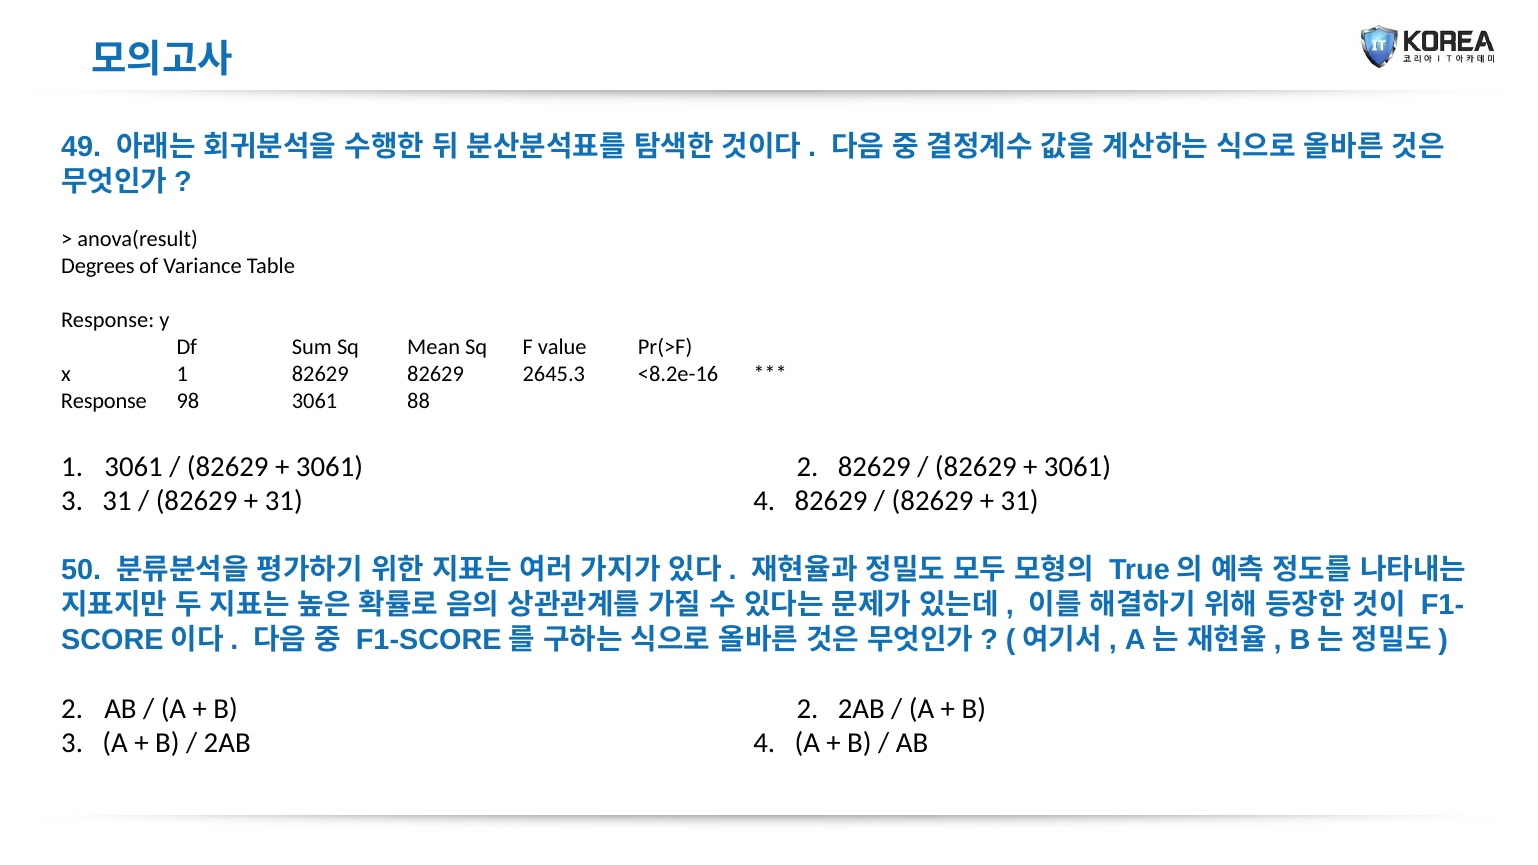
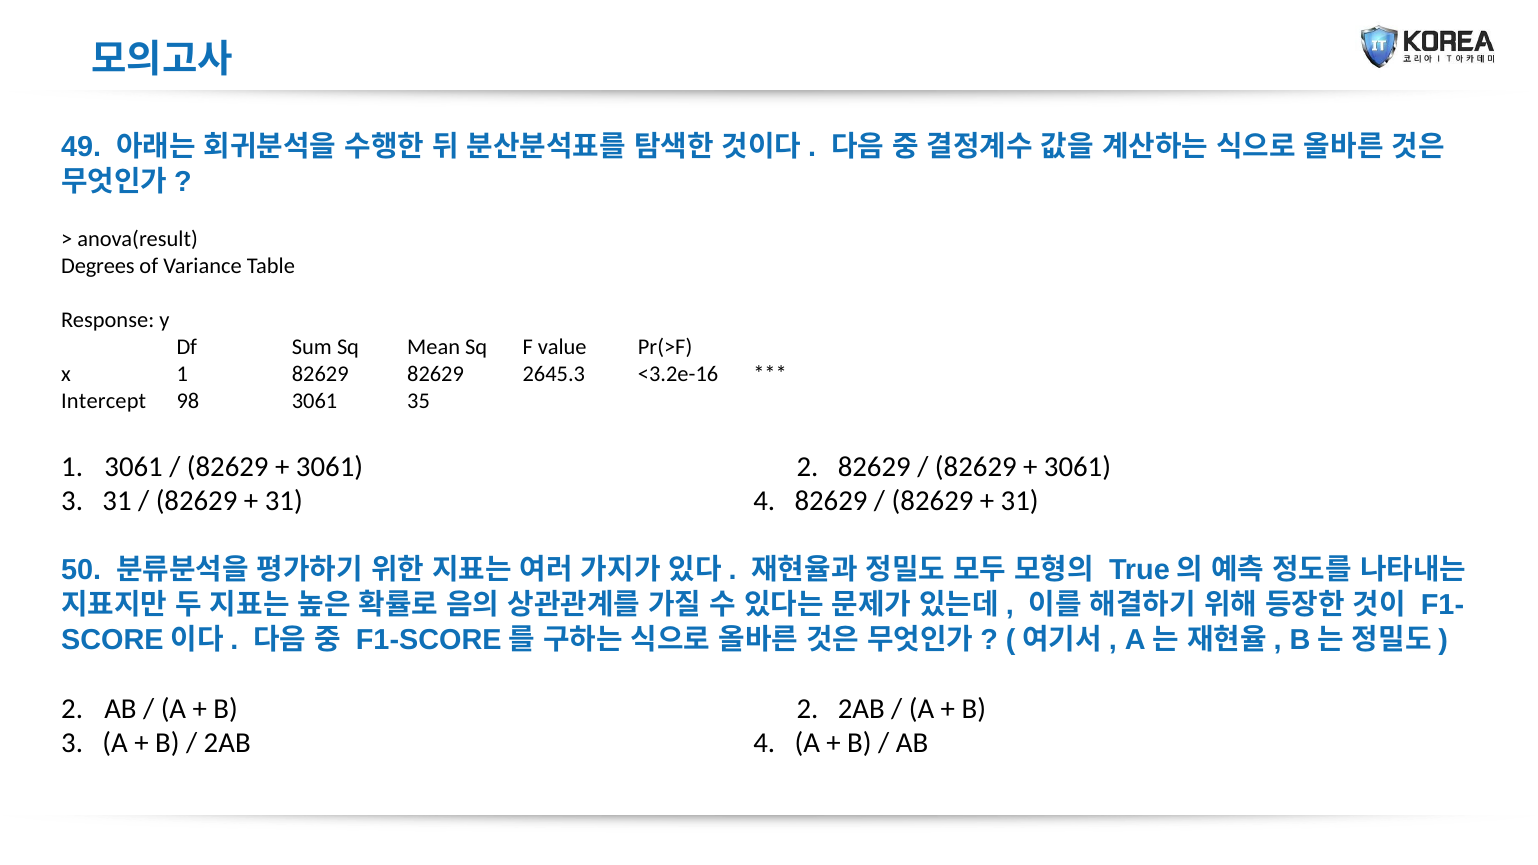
<8.2e-16: <8.2e-16 -> <3.2e-16 (678, 374)
Response: Response -> Intercept (104, 401)
88: 88 -> 35 (419, 401)
